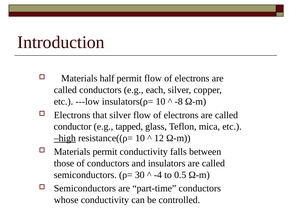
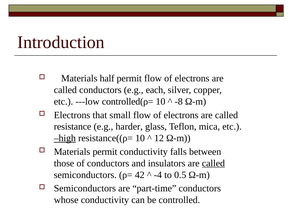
insulators(ρ=: insulators(ρ= -> controlled(ρ= (128, 101)
that silver: silver -> small (120, 115)
conductor: conductor -> resistance (73, 126)
tapped: tapped -> harder (129, 126)
called underline: none -> present (213, 163)
30: 30 -> 42 (140, 175)
